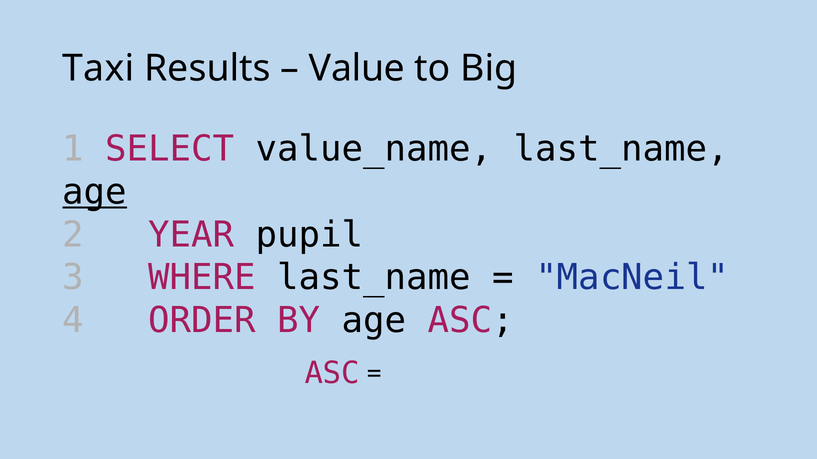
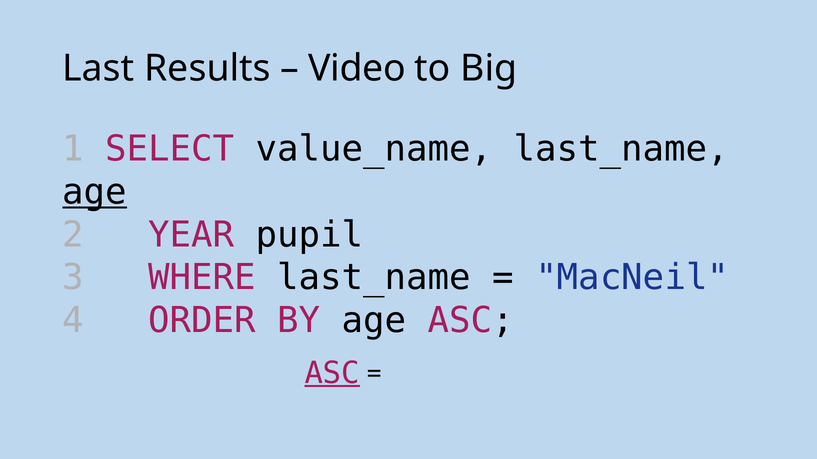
Taxi: Taxi -> Last (98, 69)
Value: Value -> Video (357, 69)
ASC underline: none -> present (332, 373)
